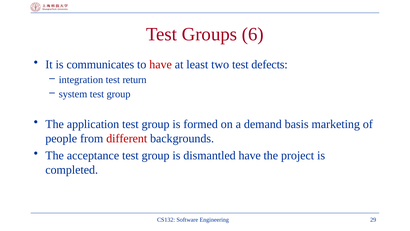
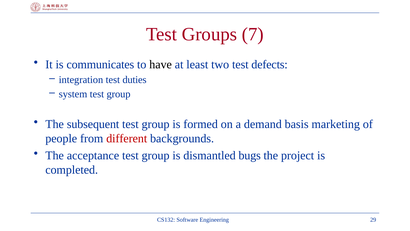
6: 6 -> 7 (253, 34)
have colour: red -> black (161, 64)
return: return -> duties (135, 80)
application: application -> subsequent (93, 124)
dismantled have: have -> bugs (250, 155)
